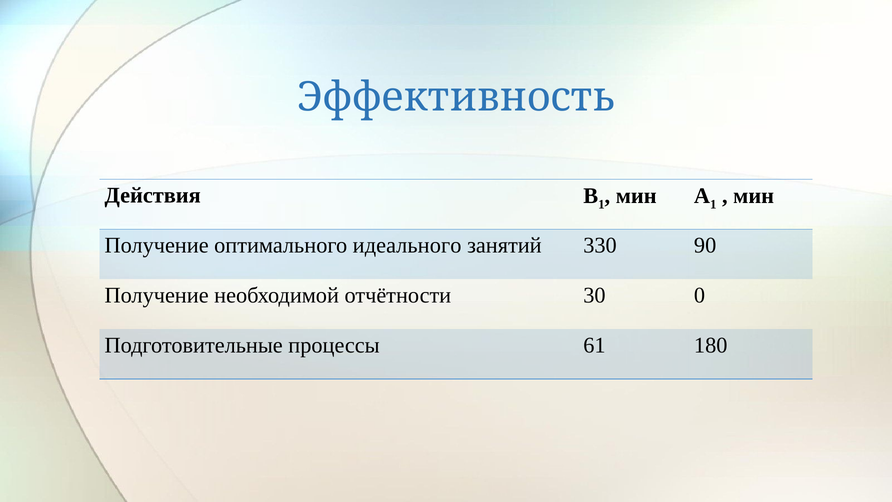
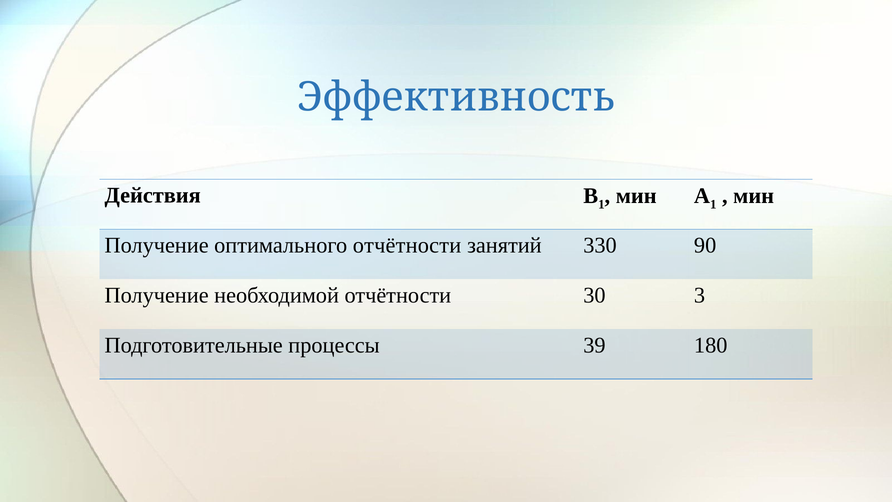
оптимального идеального: идеального -> отчётности (407, 245)
0: 0 -> 3 (700, 295)
61: 61 -> 39 (594, 345)
